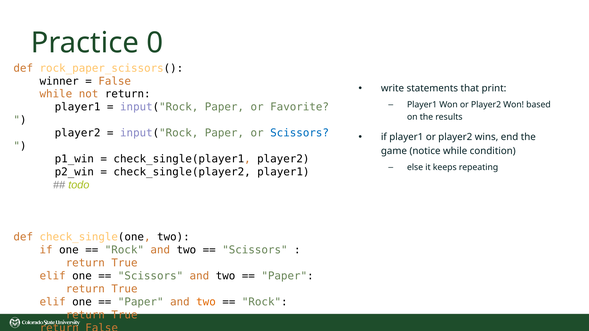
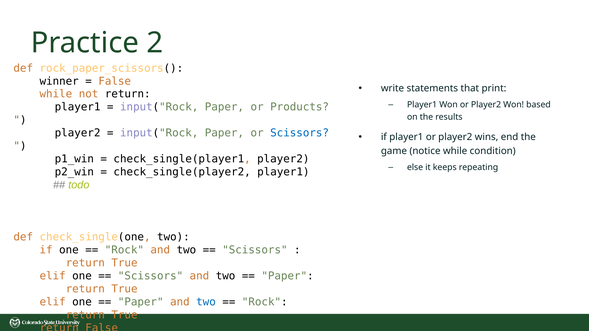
0: 0 -> 2 (155, 43)
Favorite: Favorite -> Products (300, 107)
two colour: orange -> blue (206, 302)
